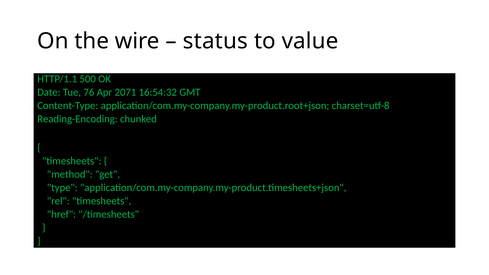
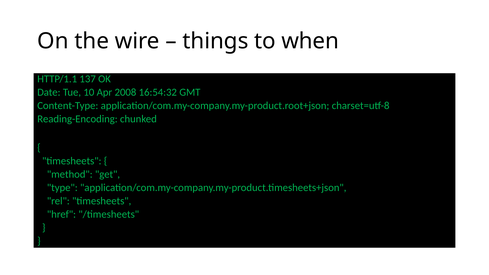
status: status -> things (215, 41)
value: value -> when (310, 41)
500: 500 -> 137 (88, 79)
76: 76 -> 10 (89, 92)
2071: 2071 -> 2008 (125, 92)
